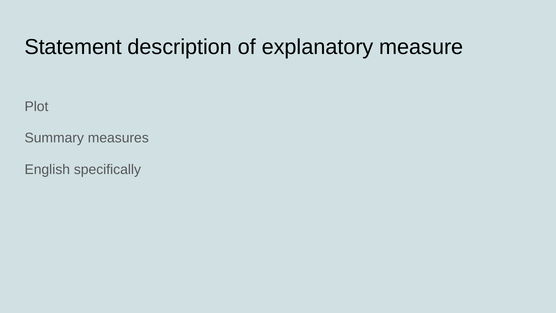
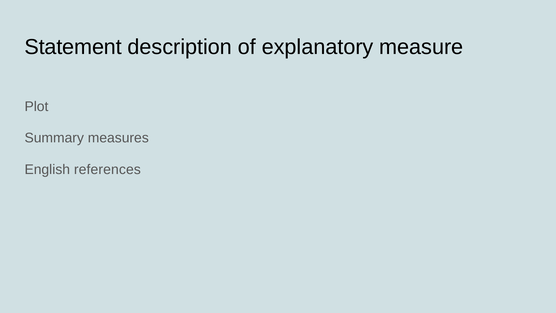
specifically: specifically -> references (107, 169)
